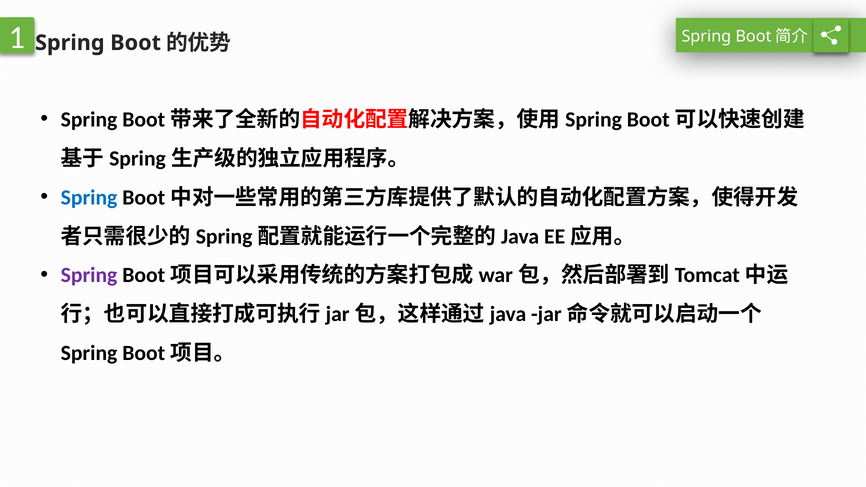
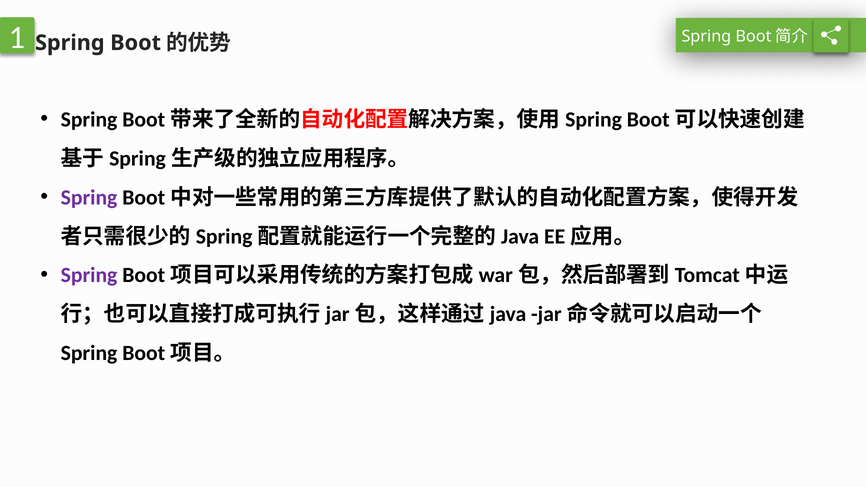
Spring colour: blue -> purple (89, 197)
